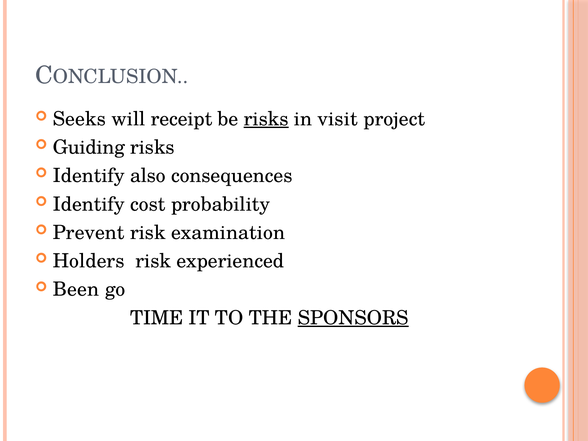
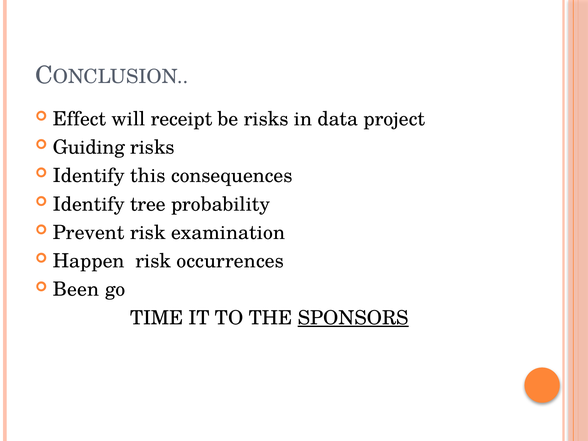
Seeks: Seeks -> Effect (79, 119)
risks underline: present -> none (266, 119)
visit: visit -> data (338, 119)
also: also -> this (148, 176)
cost: cost -> tree (148, 204)
Holders: Holders -> Happen (89, 261)
experienced: experienced -> occurrences (230, 261)
